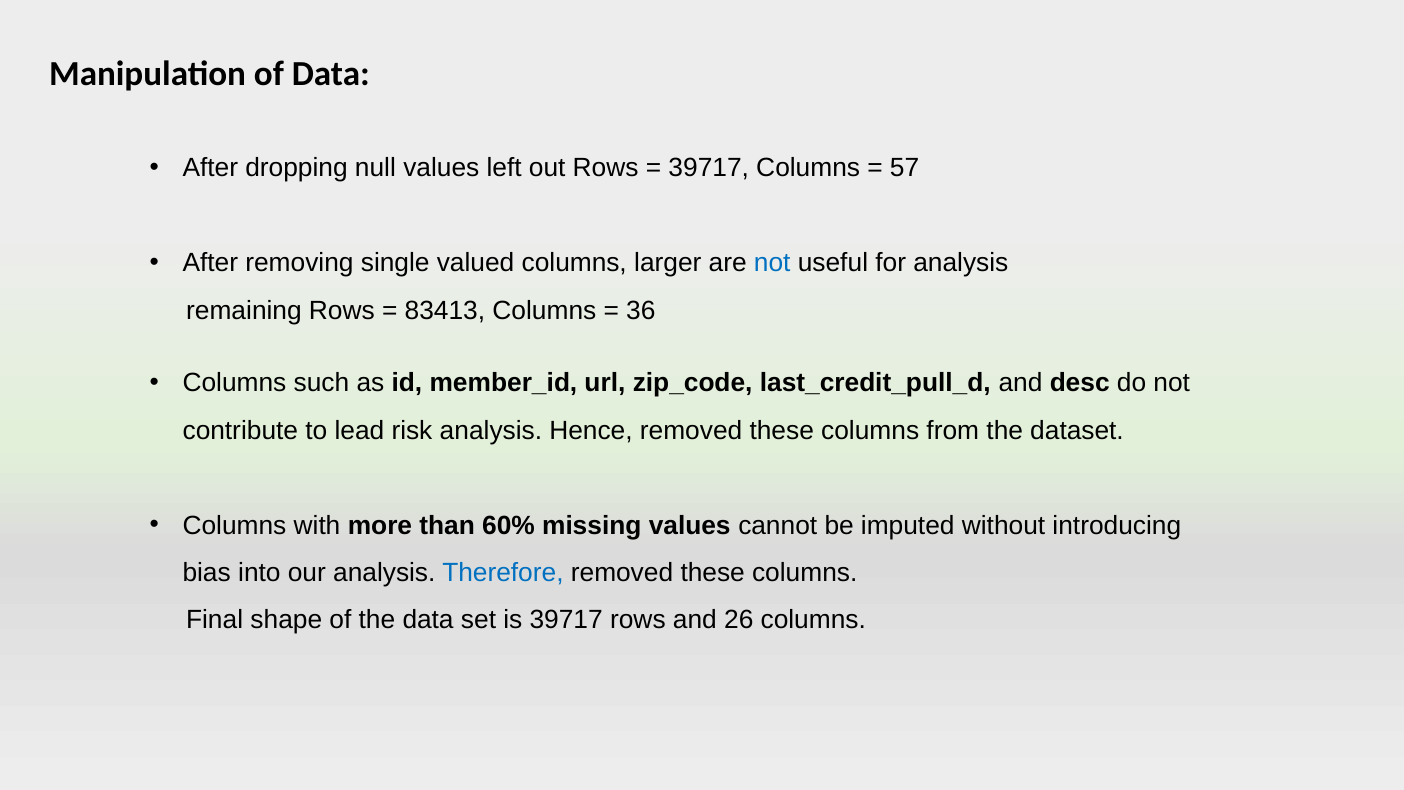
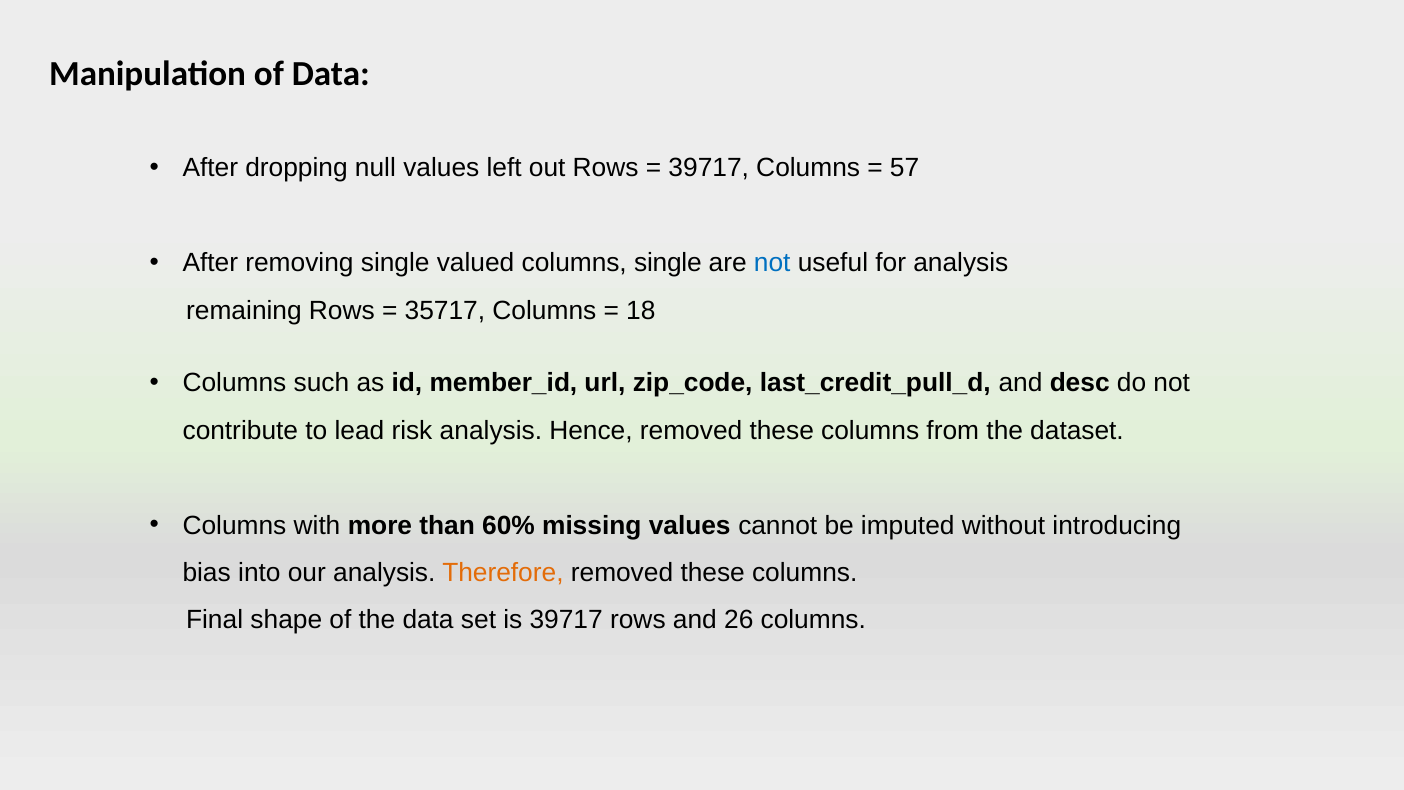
columns larger: larger -> single (668, 263)
83413: 83413 -> 35717 (445, 310)
36: 36 -> 18 (641, 310)
Therefore colour: blue -> orange (503, 573)
